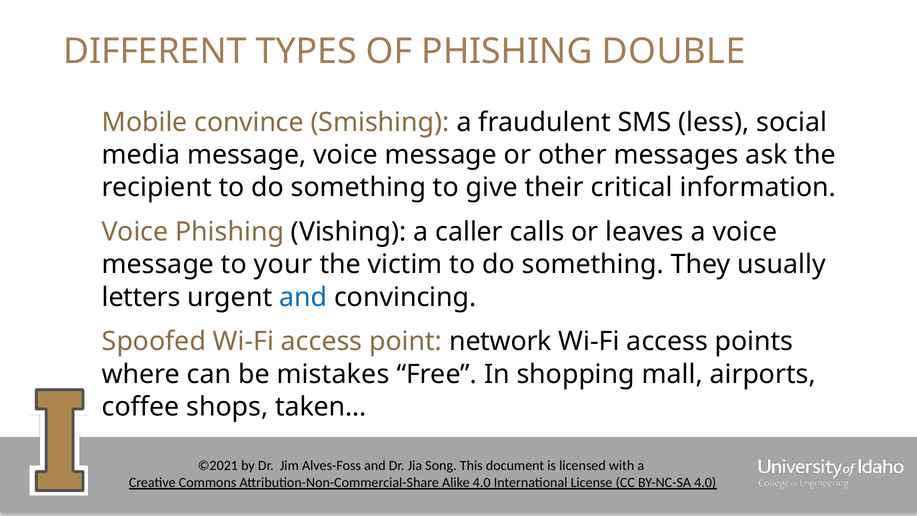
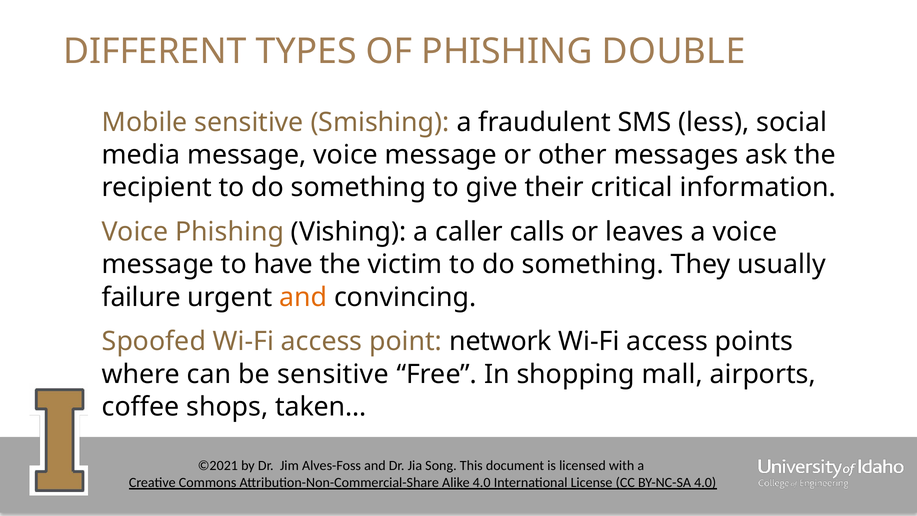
Mobile convince: convince -> sensitive (249, 122)
your: your -> have (283, 265)
letters: letters -> failure (141, 297)
and colour: blue -> orange (303, 297)
be mistakes: mistakes -> sensitive (333, 374)
